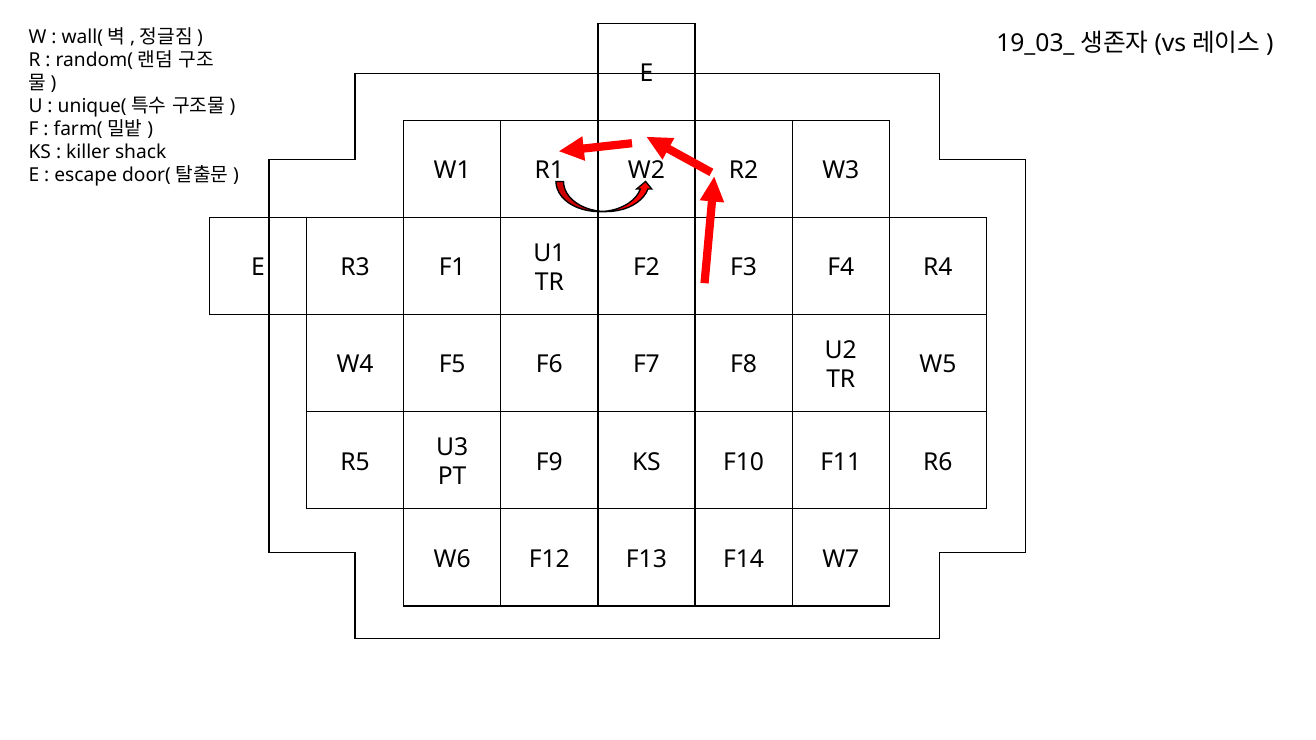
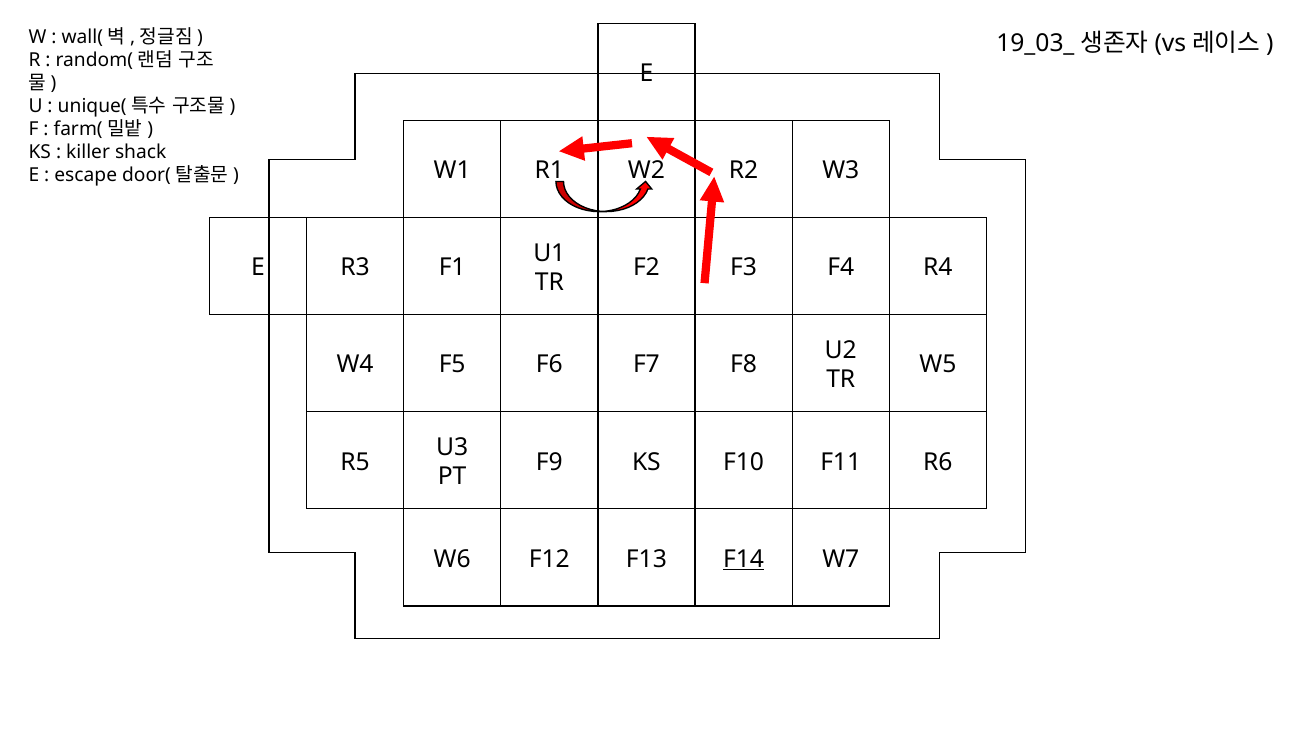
F14 underline: none -> present (744, 559)
